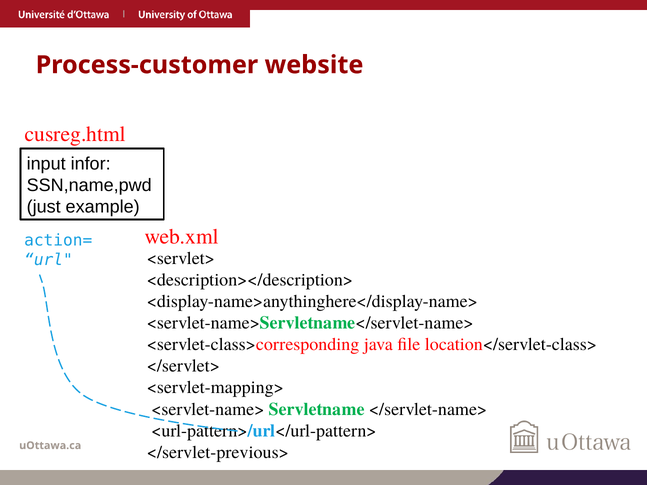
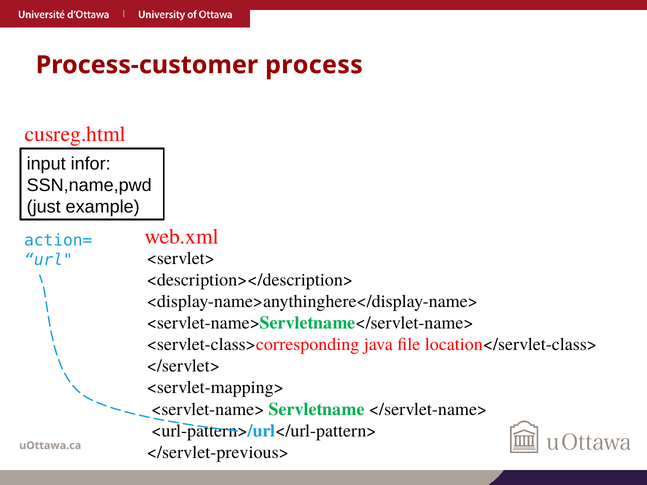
website: website -> process (314, 65)
